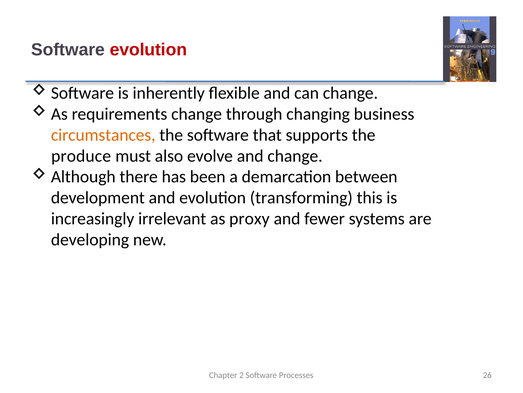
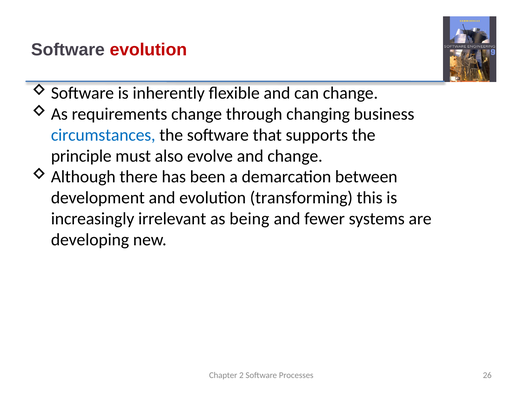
circumstances colour: orange -> blue (103, 135)
produce: produce -> principle (81, 156)
proxy: proxy -> being (249, 218)
